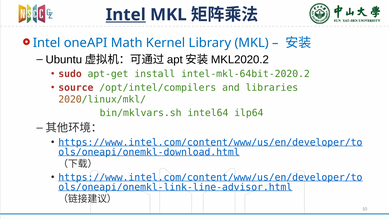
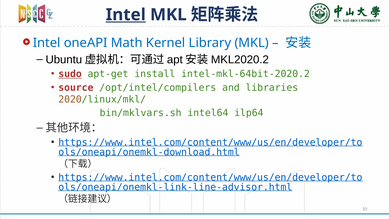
sudo underline: none -> present (70, 74)
